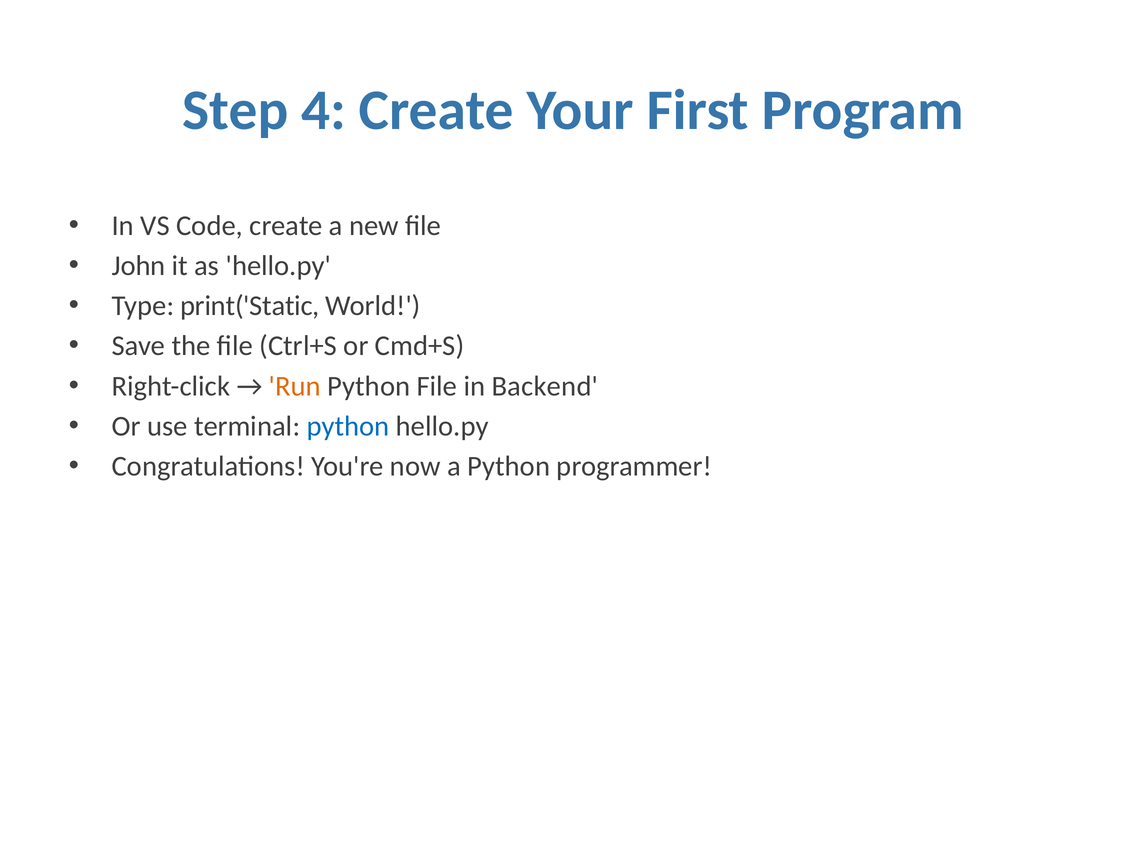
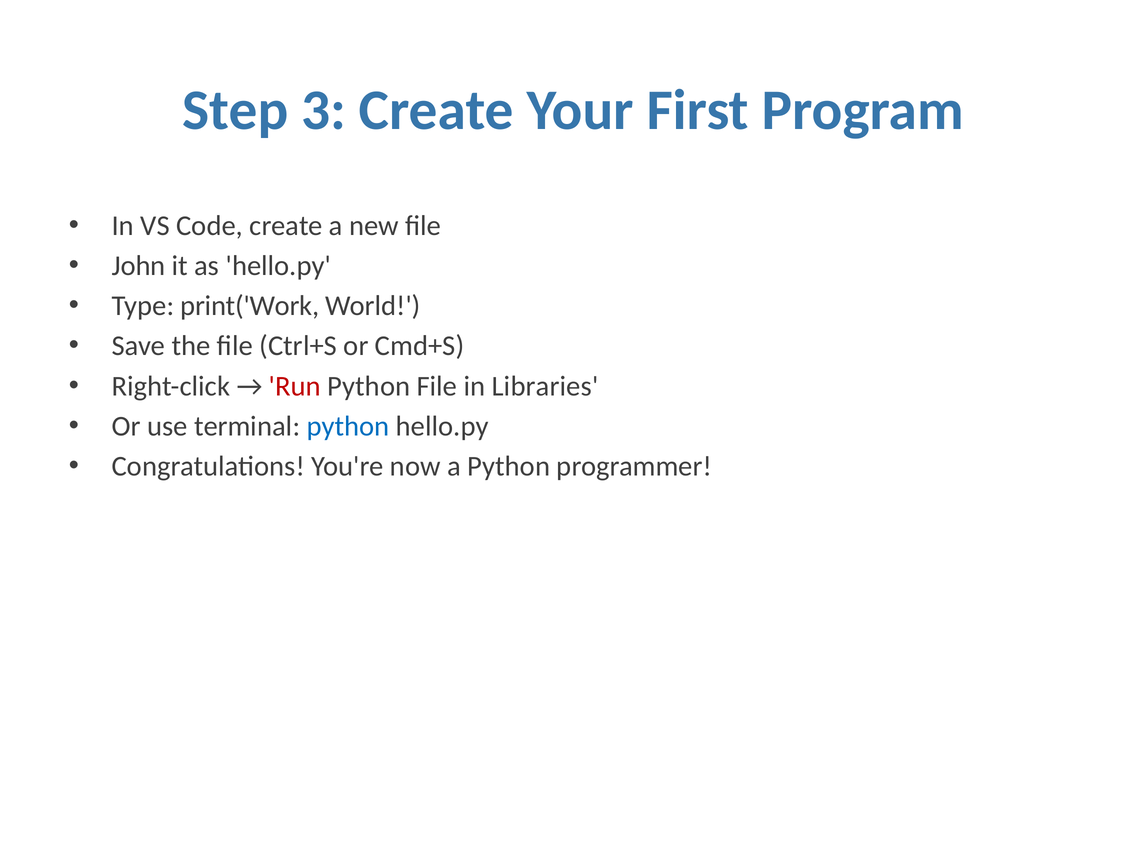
4: 4 -> 3 (324, 110)
print('Static: print('Static -> print('Work (250, 306)
Run colour: orange -> red (295, 386)
Backend: Backend -> Libraries (545, 386)
